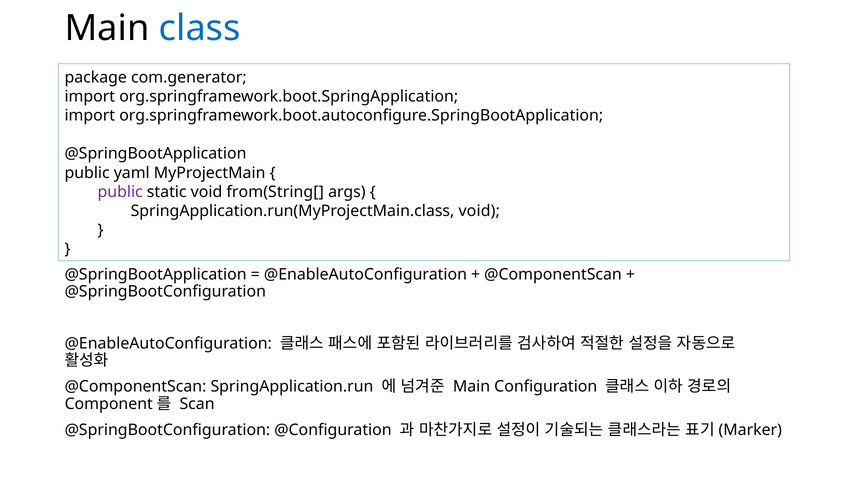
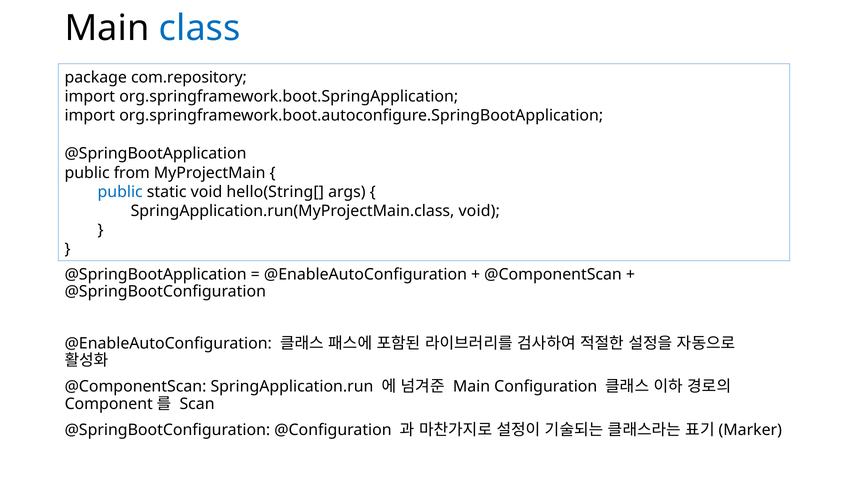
com.generator: com.generator -> com.repository (189, 77)
yaml: yaml -> from (132, 173)
public colour: purple -> blue (120, 192)
from(String[: from(String[ -> hello(String[ (275, 192)
